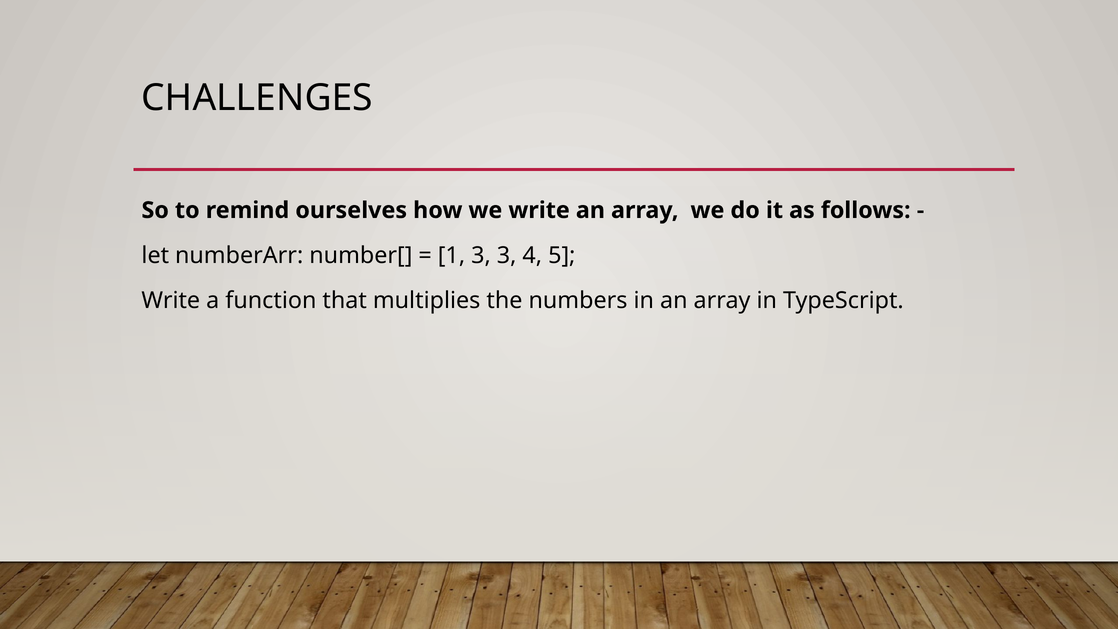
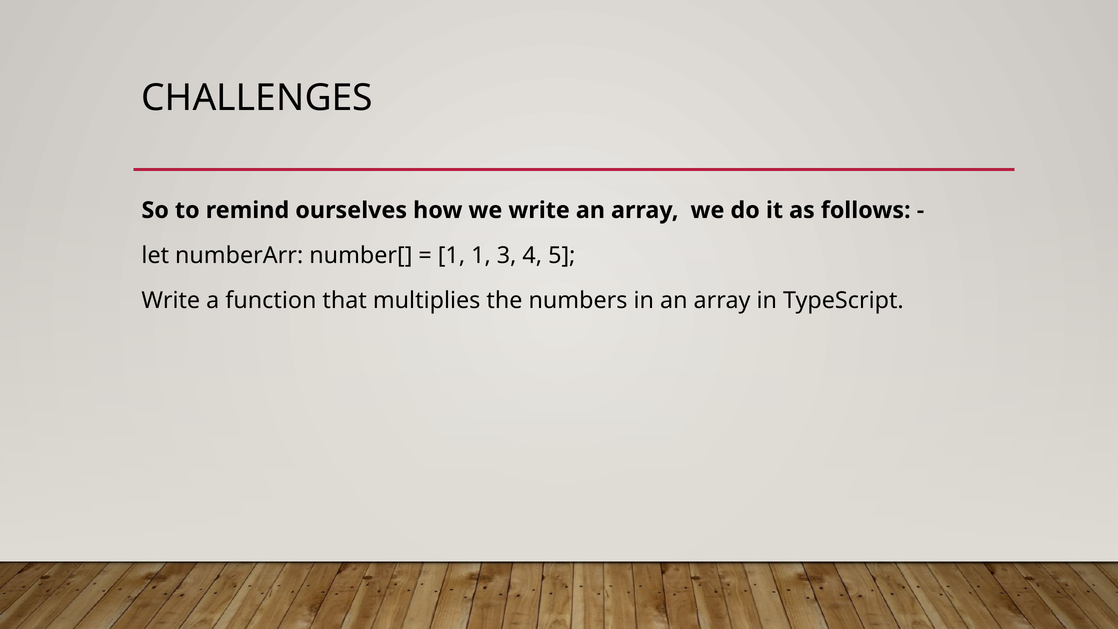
1 3: 3 -> 1 (481, 255)
